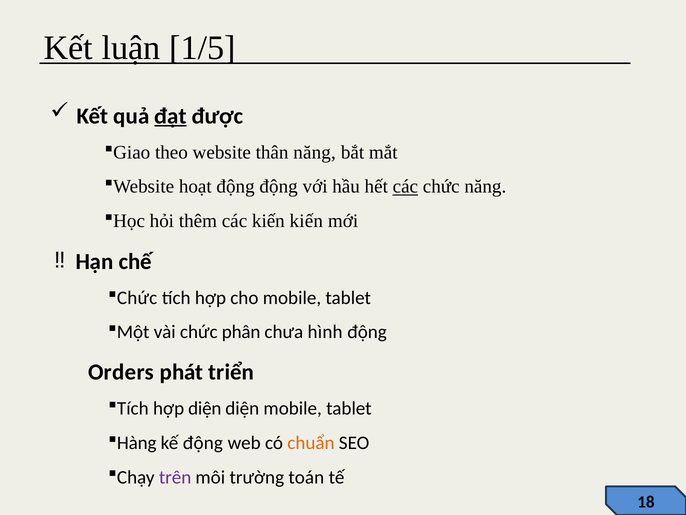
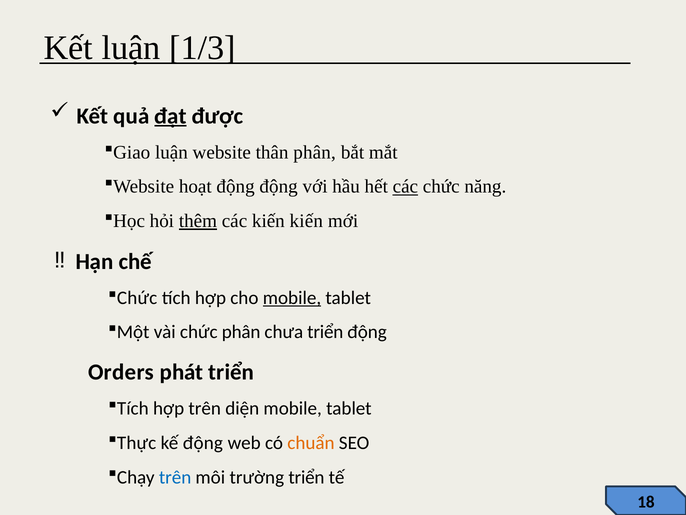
1/5: 1/5 -> 1/3 (202, 48)
theo: theo -> luận (171, 152)
thân năng: năng -> phân (315, 152)
thêm underline: none -> present (198, 221)
mobile underline: none -> present (292, 298)
chưa hình: hình -> triển (325, 332)
hợp diện: diện -> trên (205, 408)
Hàng: Hàng -> Thực (137, 442)
trên colour: purple -> blue (175, 477)
trường toán: toán -> triển (306, 477)
